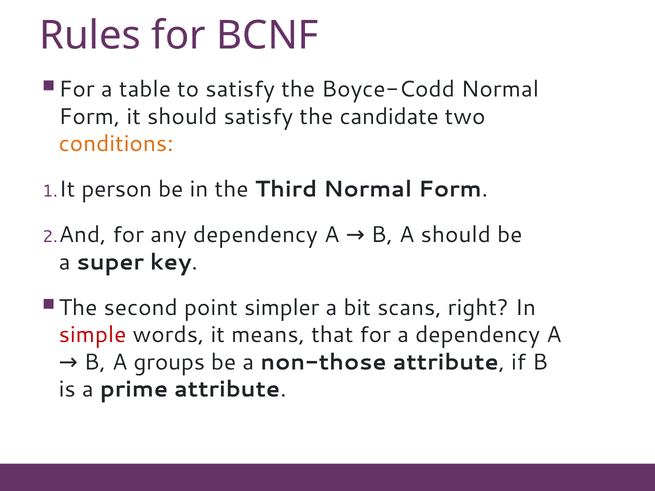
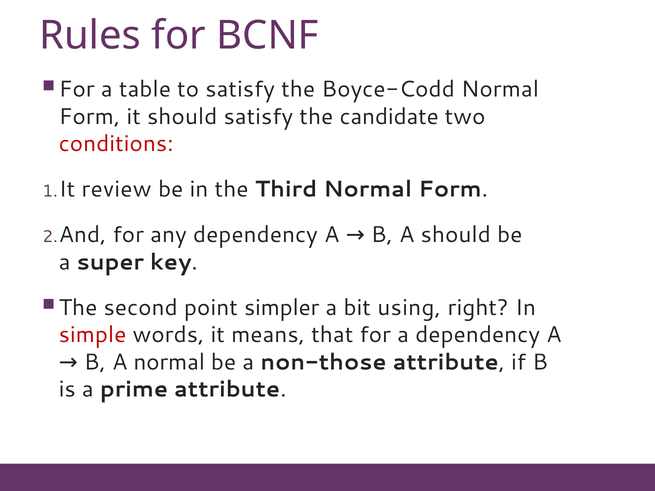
conditions colour: orange -> red (116, 144)
person: person -> review (117, 190)
scans: scans -> using (409, 308)
A groups: groups -> normal (169, 362)
